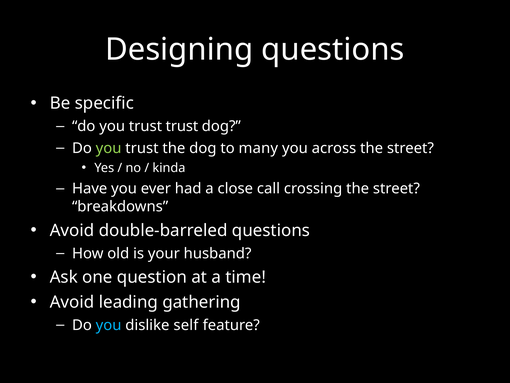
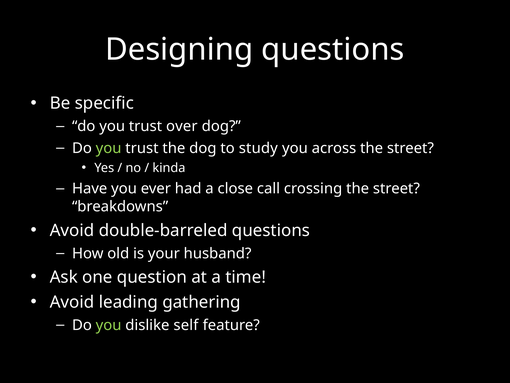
trust trust: trust -> over (182, 126)
many: many -> study (258, 148)
you colour: light blue -> light green (109, 325)
